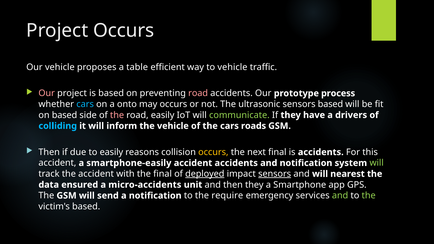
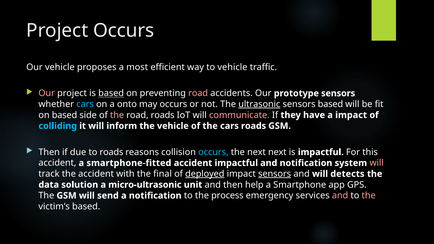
table: table -> most (137, 67)
based underline: none -> present (111, 93)
prototype process: process -> sensors (338, 93)
ultrasonic underline: none -> present (259, 104)
road easily: easily -> roads (163, 115)
communicate colour: light green -> pink (239, 115)
a drivers: drivers -> impact (351, 115)
to easily: easily -> roads (111, 152)
occurs colour: yellow -> light blue (213, 152)
next final: final -> next (277, 152)
is accidents: accidents -> impactful (321, 152)
smartphone-easily: smartphone-easily -> smartphone-fitted (129, 163)
accident accidents: accidents -> impactful (236, 163)
will colour: light green -> pink (377, 163)
nearest: nearest -> detects (347, 174)
ensured: ensured -> solution (80, 185)
micro-accidents: micro-accidents -> micro-ultrasonic (145, 185)
then they: they -> help (254, 185)
require: require -> process (227, 196)
and colour: light green -> pink (340, 196)
the colour: light green -> pink (369, 196)
